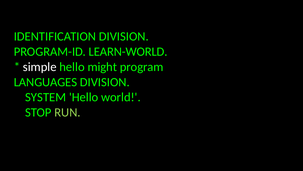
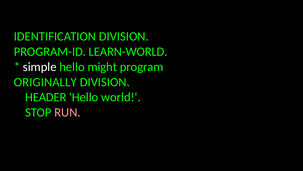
LANGUAGES: LANGUAGES -> ORIGINALLY (45, 82)
SYSTEM: SYSTEM -> HEADER (46, 97)
RUN colour: light green -> pink (67, 112)
